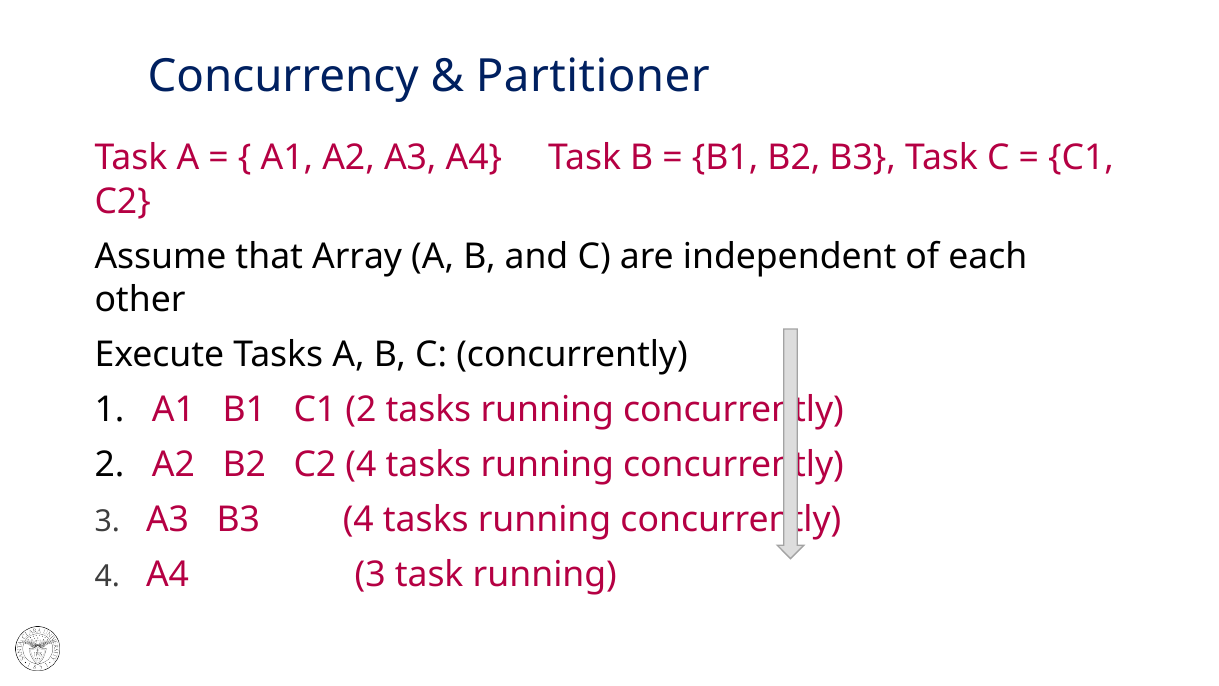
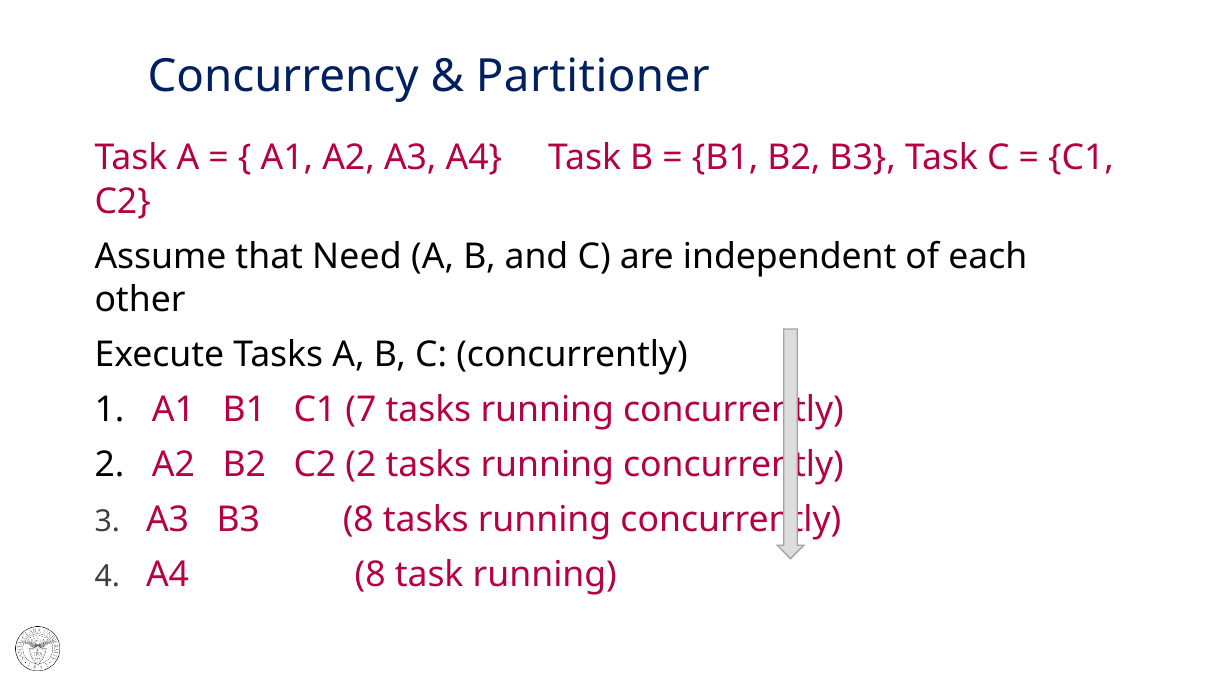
Array: Array -> Need (357, 256)
C1 2: 2 -> 7 (361, 410)
C2 4: 4 -> 2 (361, 465)
B3 4: 4 -> 8 (358, 519)
A4 3: 3 -> 8 (370, 574)
